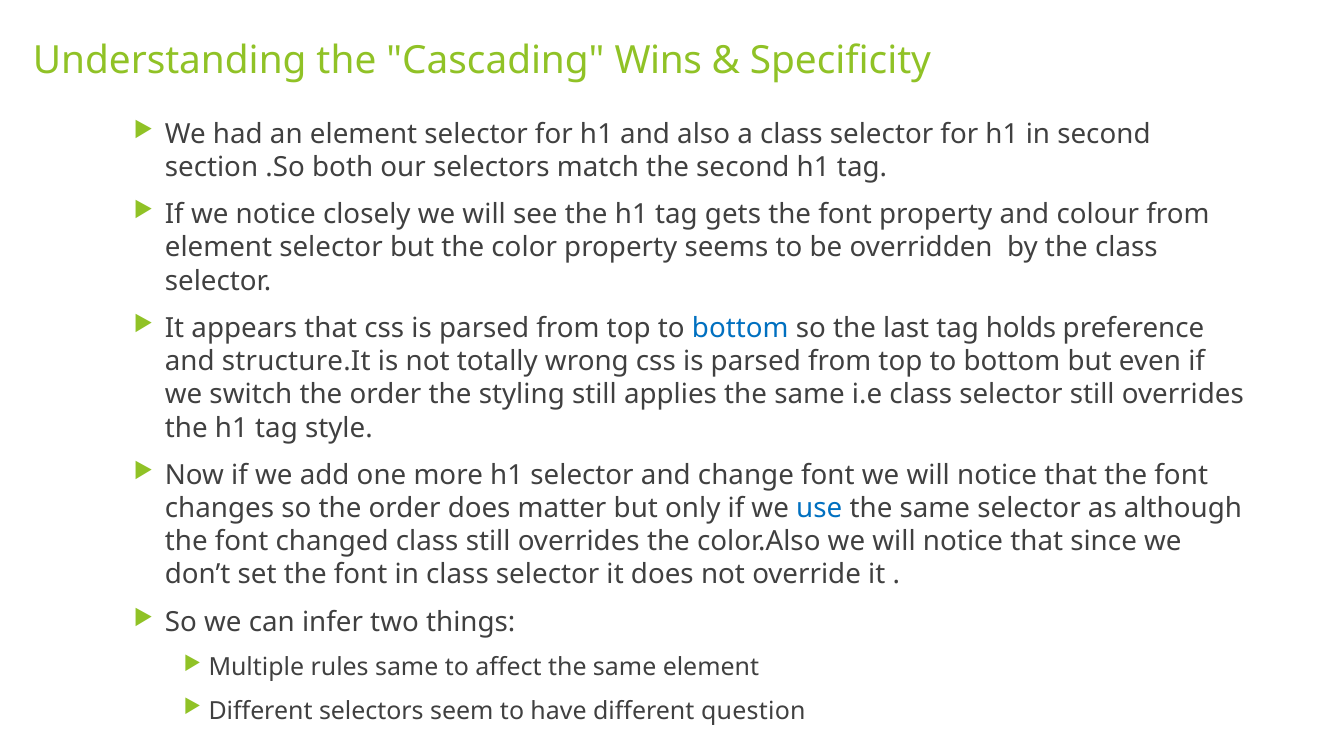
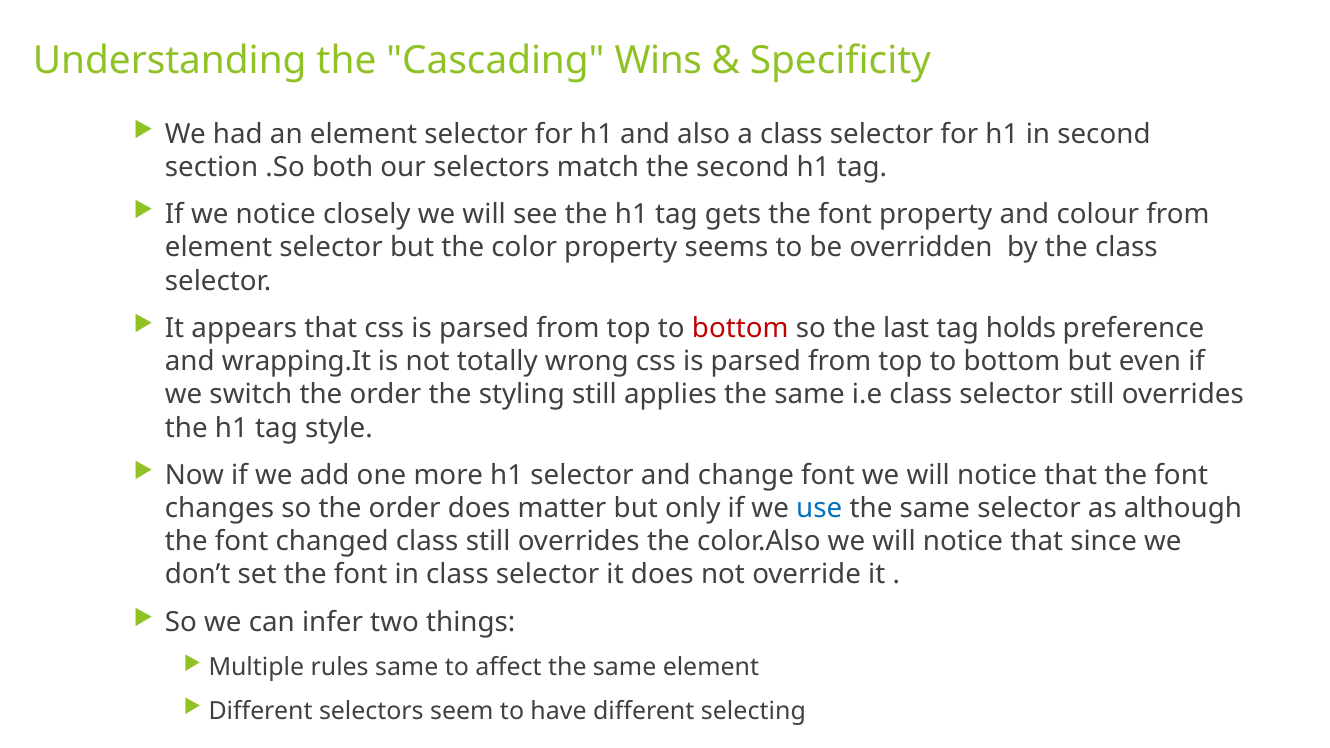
bottom colour: blue -> red (740, 328)
structure.It: structure.It -> wrapping.It (296, 361)
question: question -> selecting (753, 711)
